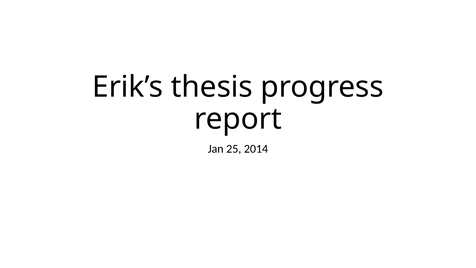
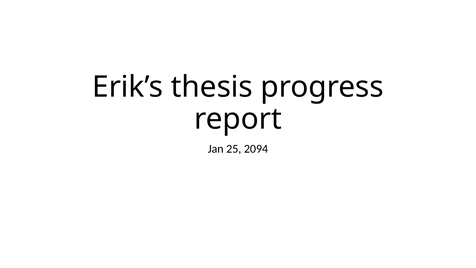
2014: 2014 -> 2094 (256, 149)
